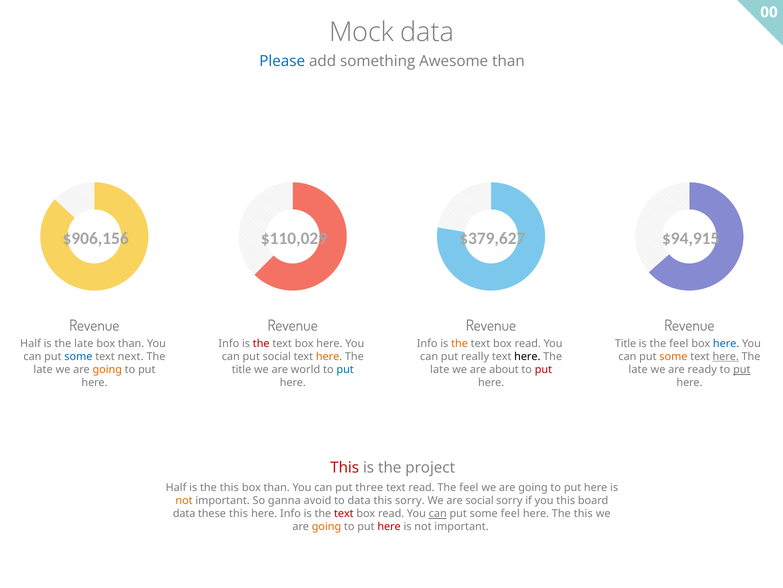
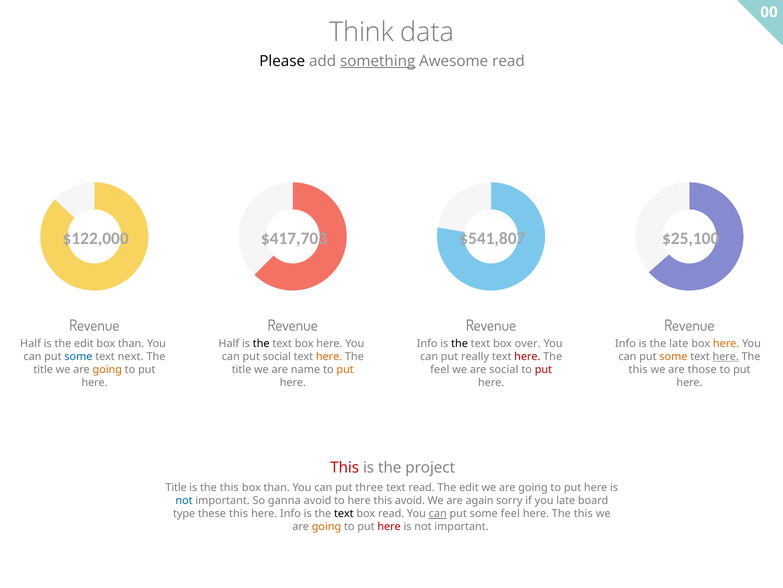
Mock: Mock -> Think (362, 32)
Please colour: blue -> black (282, 61)
something underline: none -> present (378, 61)
Awesome than: than -> read (508, 61)
$906,156: $906,156 -> $122,000 (96, 238)
$110,029: $110,029 -> $417,703 (294, 238)
$379,627: $379,627 -> $541,807 (492, 238)
$94,915: $94,915 -> $25,100 (691, 238)
is the late: late -> edit (84, 343)
Info: Info -> Half (229, 343)
the colour: red -> black (261, 343)
the colour: orange -> black (460, 343)
read: read -> over (528, 343)
Title: Title -> Info (625, 343)
is the feel: feel -> late (679, 343)
here colour: blue -> orange (726, 343)
here colour: black -> red (527, 356)
late: late -> title (43, 369)
world: world -> name (306, 369)
put colour: blue -> orange (345, 369)
late: late -> feel (440, 369)
are about: about -> social (504, 369)
late: late -> this (638, 369)
ready: ready -> those (702, 369)
put underline: present -> none (742, 369)
Half: Half -> Title (176, 487)
feel: feel -> edit (469, 487)
not colour: orange -> blue (184, 500)
to data: data -> here (359, 500)
this sorry: sorry -> avoid (410, 500)
are social: social -> again (480, 500)
you this: this -> late (566, 500)
data: data -> type (184, 513)
text colour: red -> black (344, 513)
